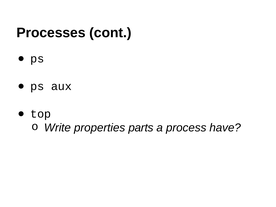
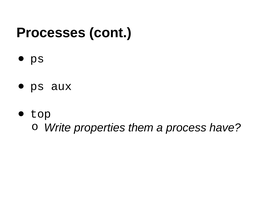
parts: parts -> them (141, 128)
